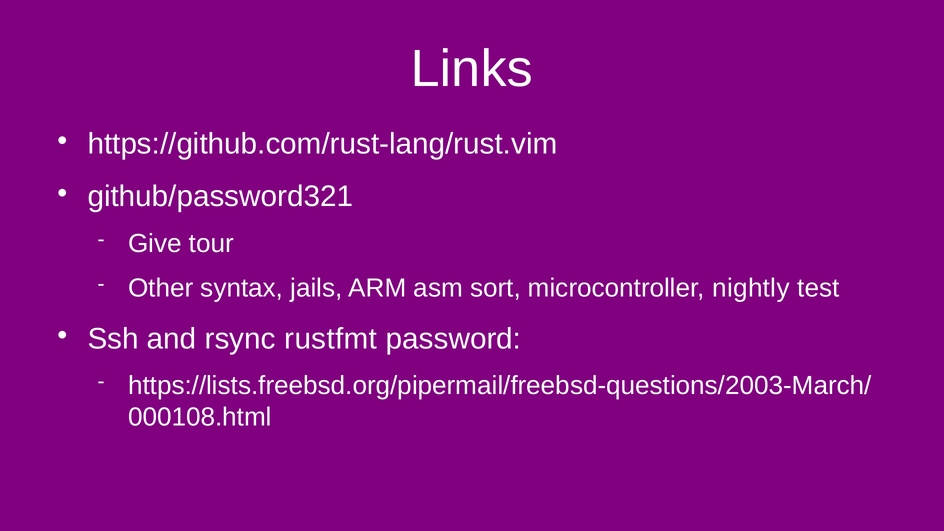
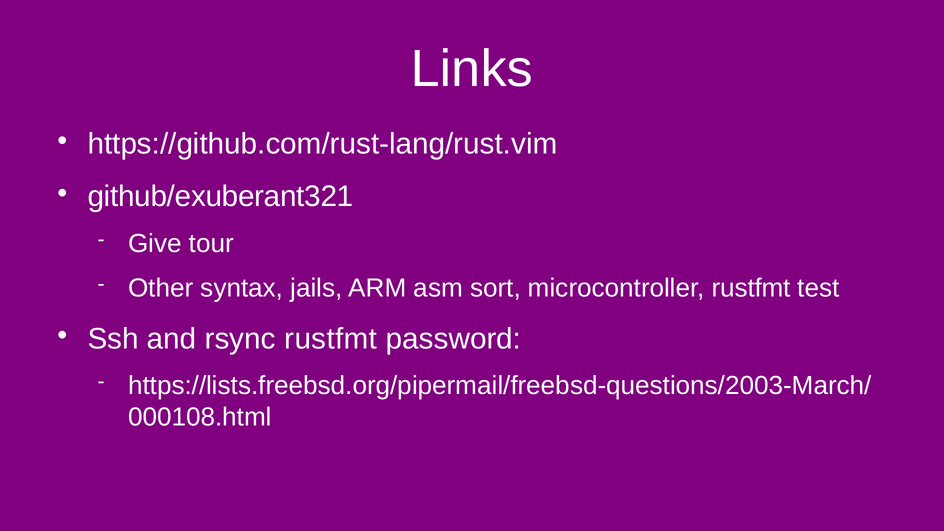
github/password321: github/password321 -> github/exuberant321 (220, 197)
microcontroller nightly: nightly -> rustfmt (751, 288)
